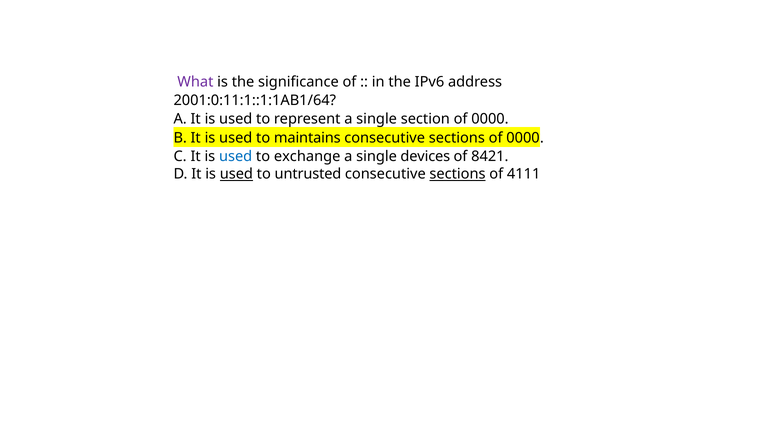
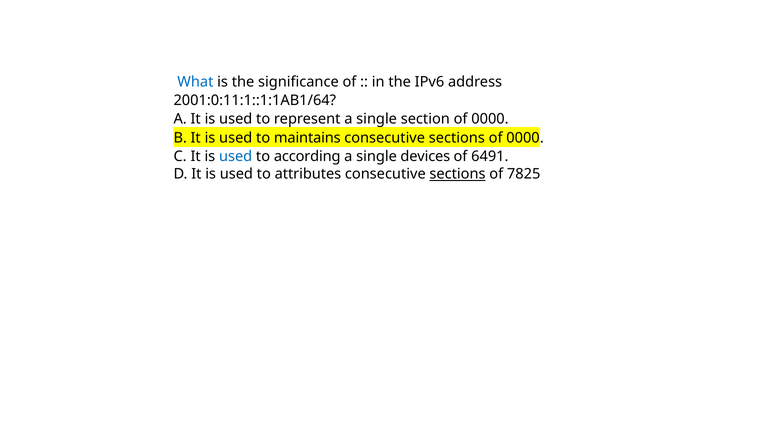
What colour: purple -> blue (195, 82)
exchange: exchange -> according (307, 157)
8421: 8421 -> 6491 (490, 157)
used underline: present -> none (236, 174)
untrusted: untrusted -> attributes (308, 174)
4111: 4111 -> 7825 (524, 174)
